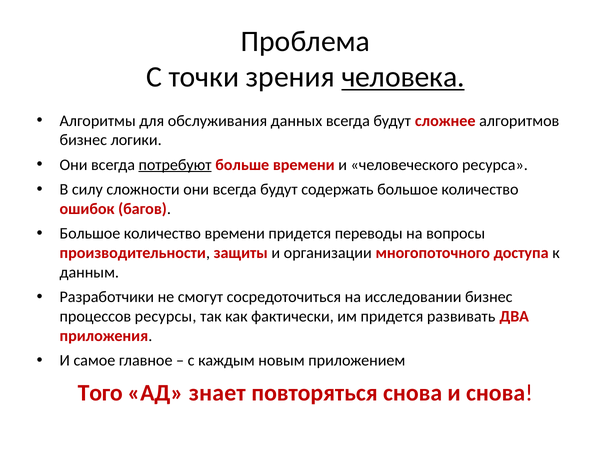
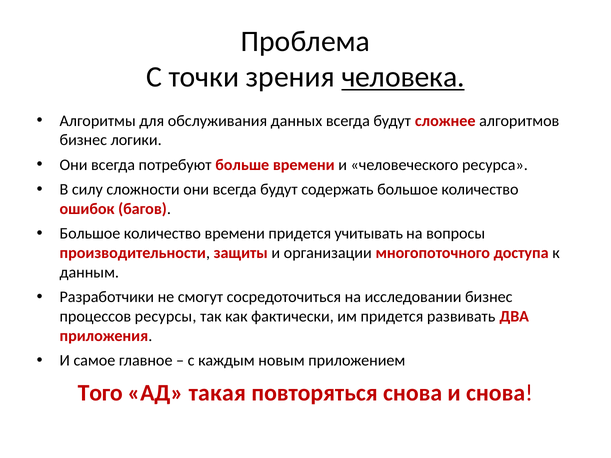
потребуют underline: present -> none (175, 165)
переводы: переводы -> учитывать (369, 234)
знает: знает -> такая (217, 393)
